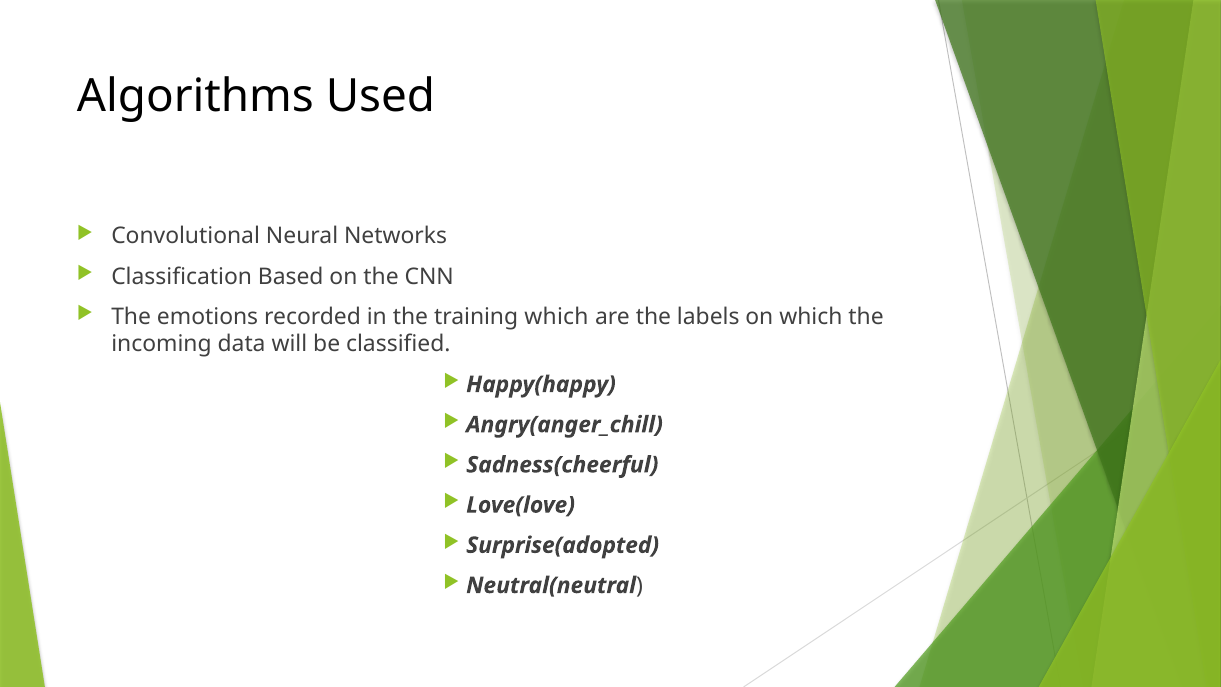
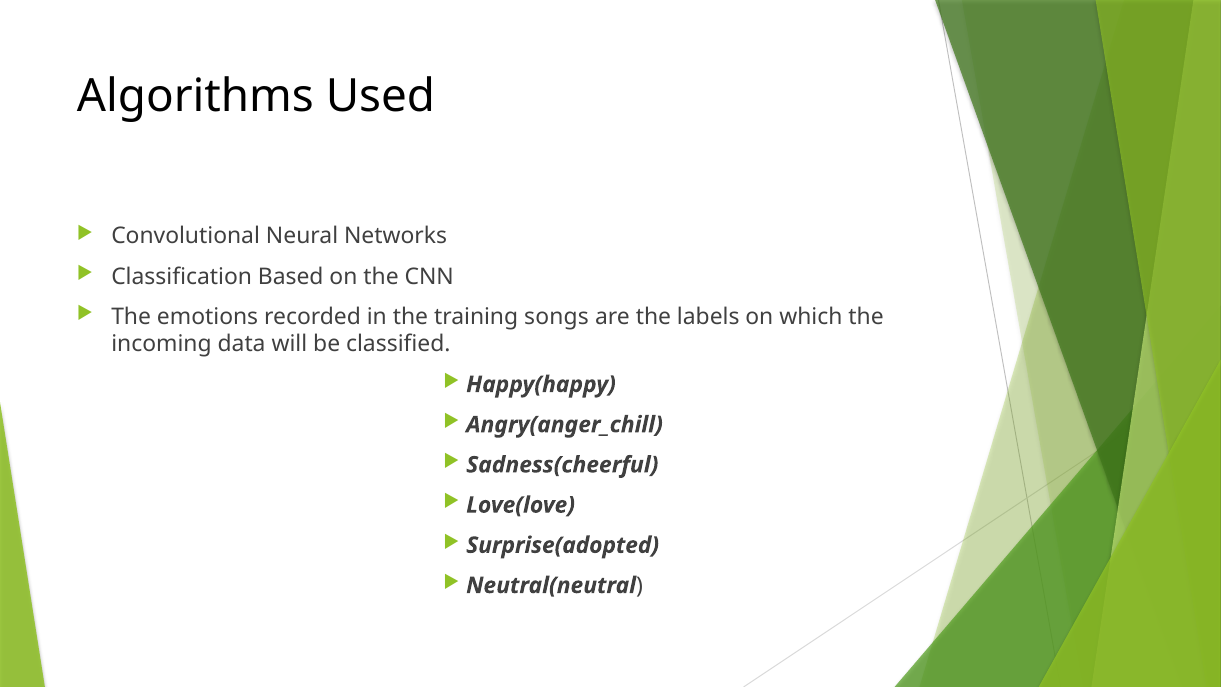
training which: which -> songs (557, 317)
